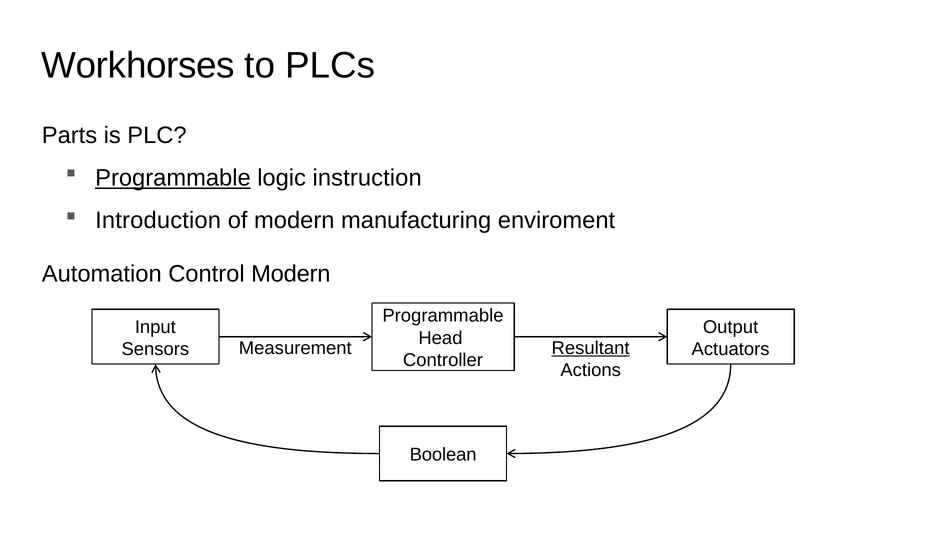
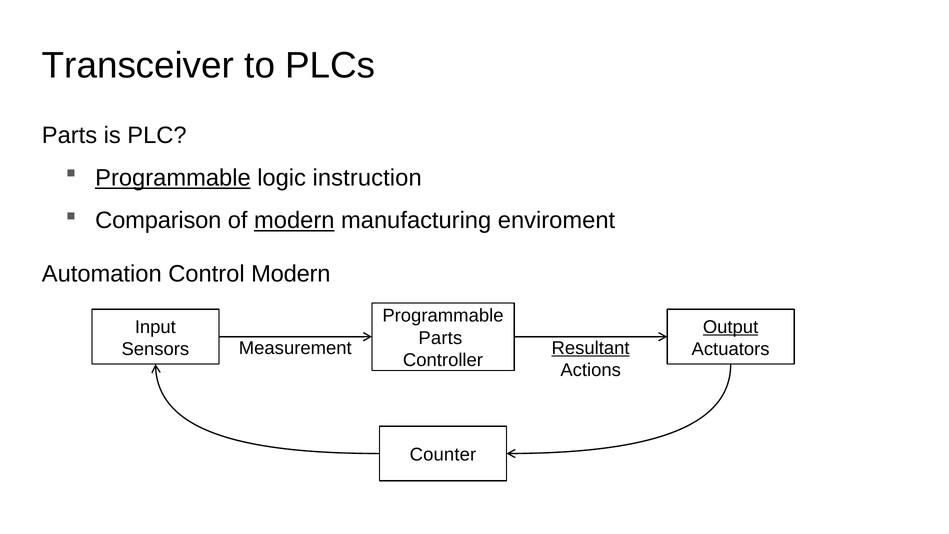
Workhorses: Workhorses -> Transceiver (138, 66)
Introduction: Introduction -> Comparison (158, 221)
modern underline: none -> present (294, 221)
Output underline: none -> present (731, 327)
Head: Head -> Parts (440, 338)
Boolean: Boolean -> Counter (443, 455)
